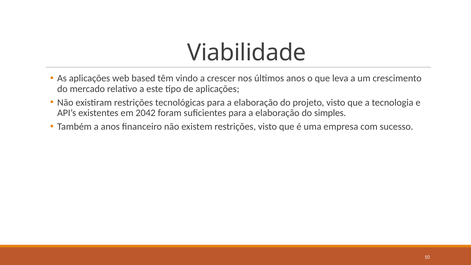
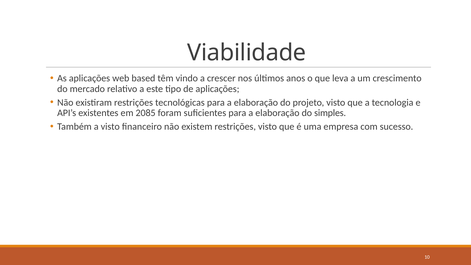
2042: 2042 -> 2085 (146, 113)
a anos: anos -> visto (110, 127)
